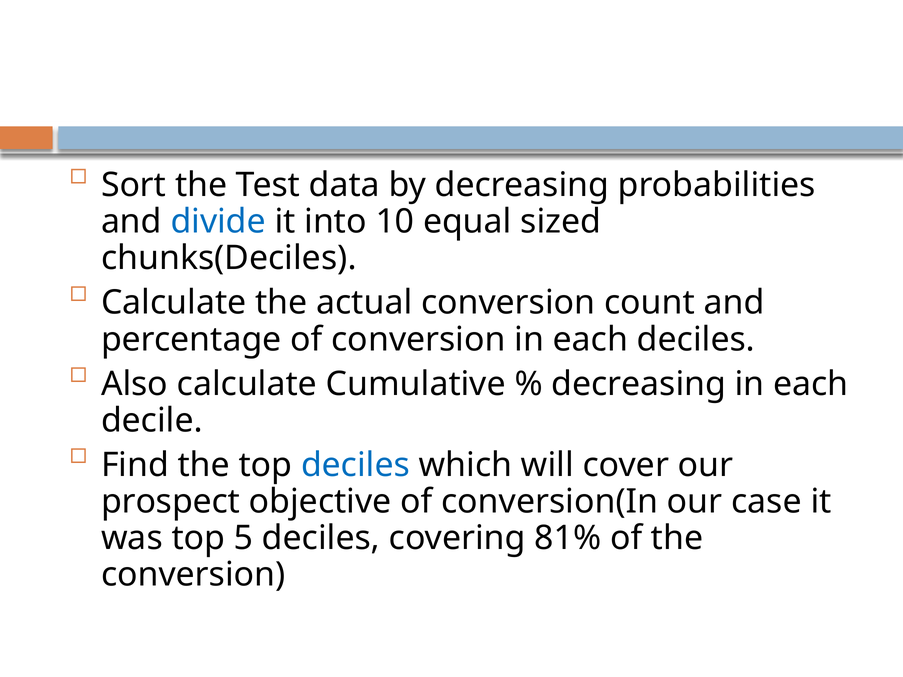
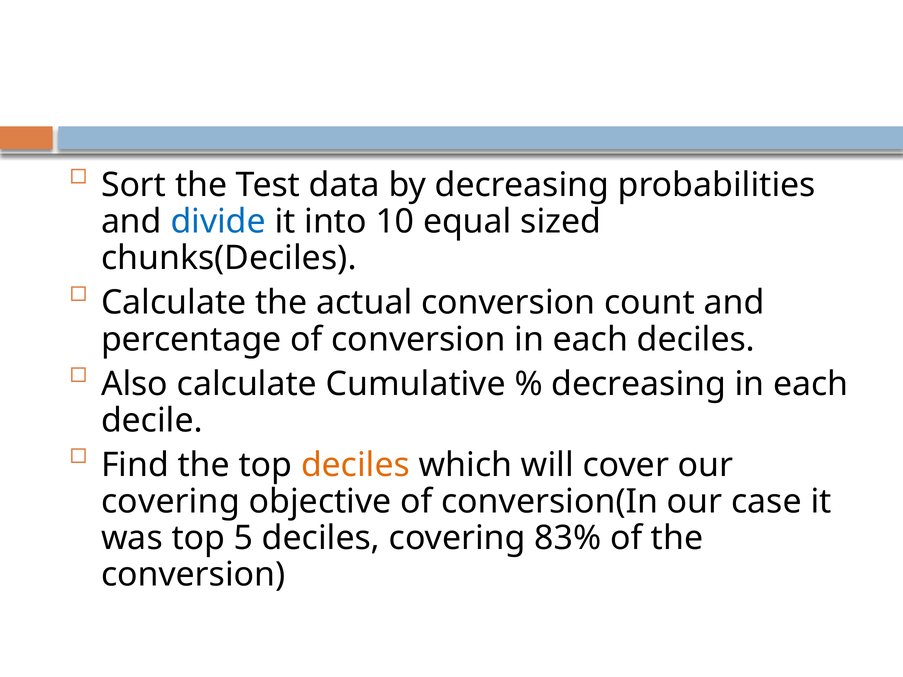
deciles colour: blue -> orange (356, 465)
prospect: prospect -> covering (170, 502)
81%: 81% -> 83% (568, 538)
